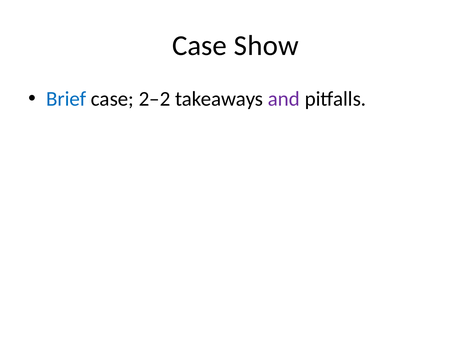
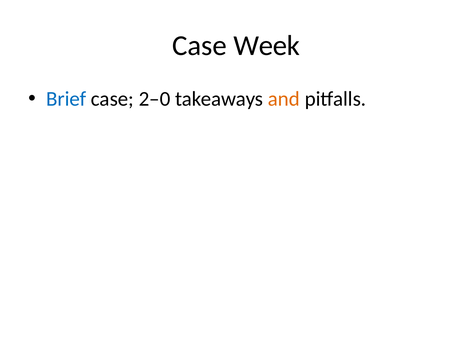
Show: Show -> Week (267, 46)
2–2: 2–2 -> 2–0 (155, 99)
and colour: purple -> orange (284, 99)
